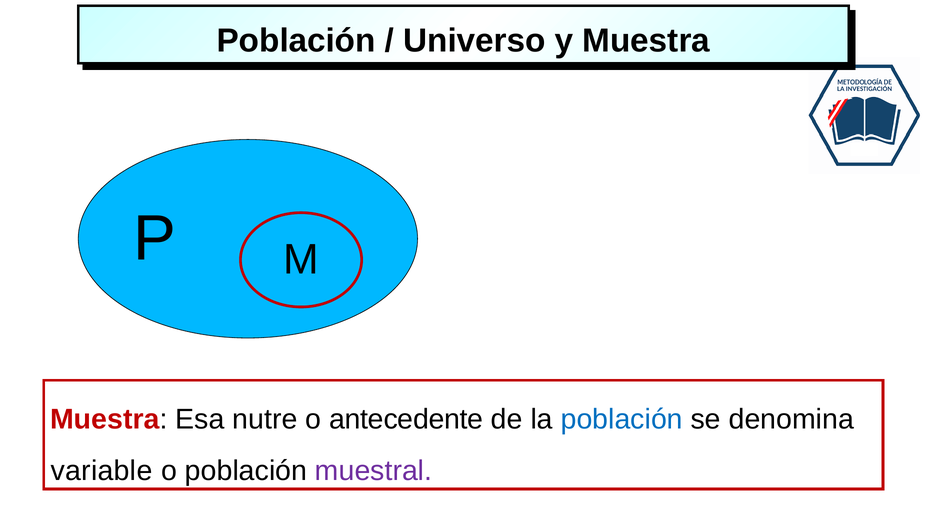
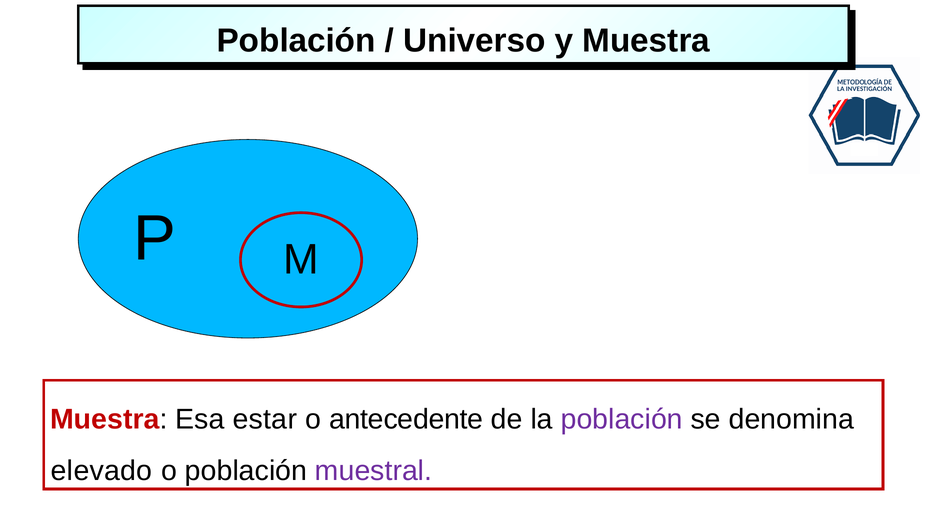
nutre: nutre -> estar (265, 420)
población colour: blue -> purple (622, 420)
variable: variable -> elevado (102, 471)
